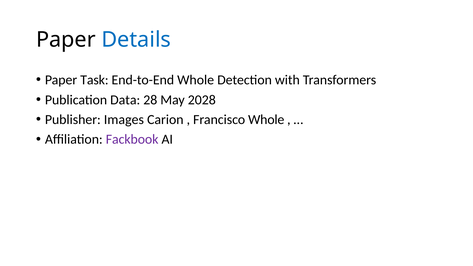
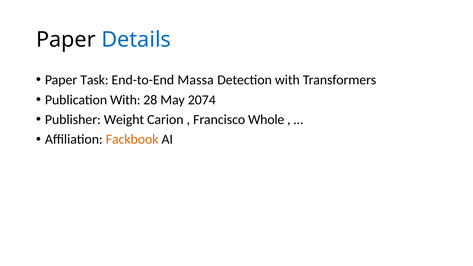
End-to-End Whole: Whole -> Massa (196, 80)
Publication Data: Data -> With (125, 100)
2028: 2028 -> 2074 (202, 100)
Images: Images -> Weight (124, 120)
Fackbook colour: purple -> orange (132, 139)
